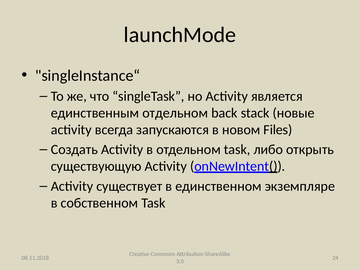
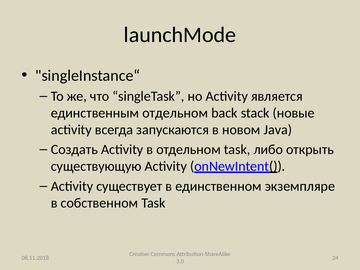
Files: Files -> Java (278, 130)
